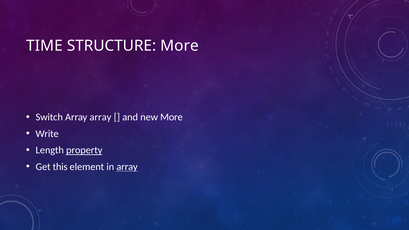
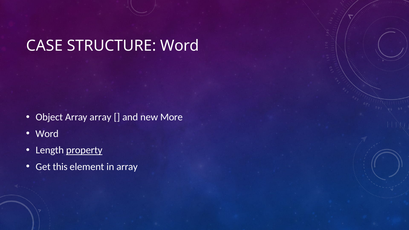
TIME: TIME -> CASE (44, 46)
STRUCTURE More: More -> Word (180, 46)
Switch: Switch -> Object (49, 117)
Write: Write -> Word (47, 134)
array underline: present -> none (127, 167)
